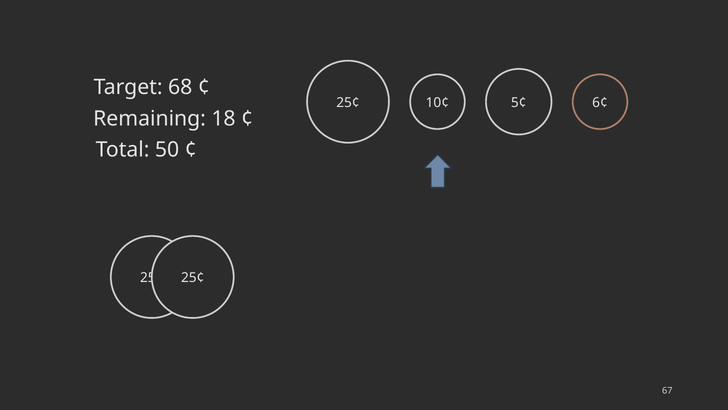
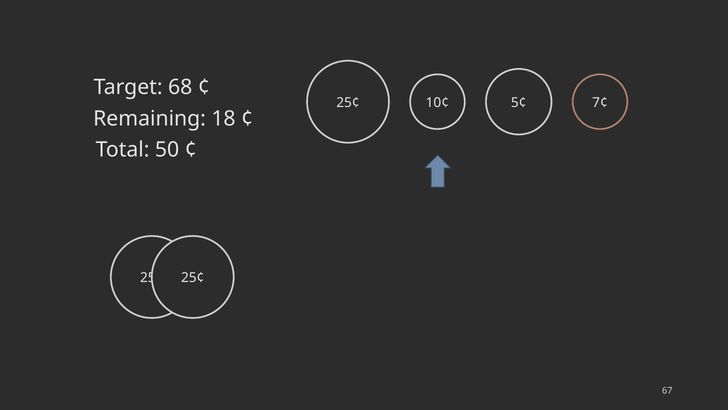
6¢: 6¢ -> 7¢ (600, 103)
